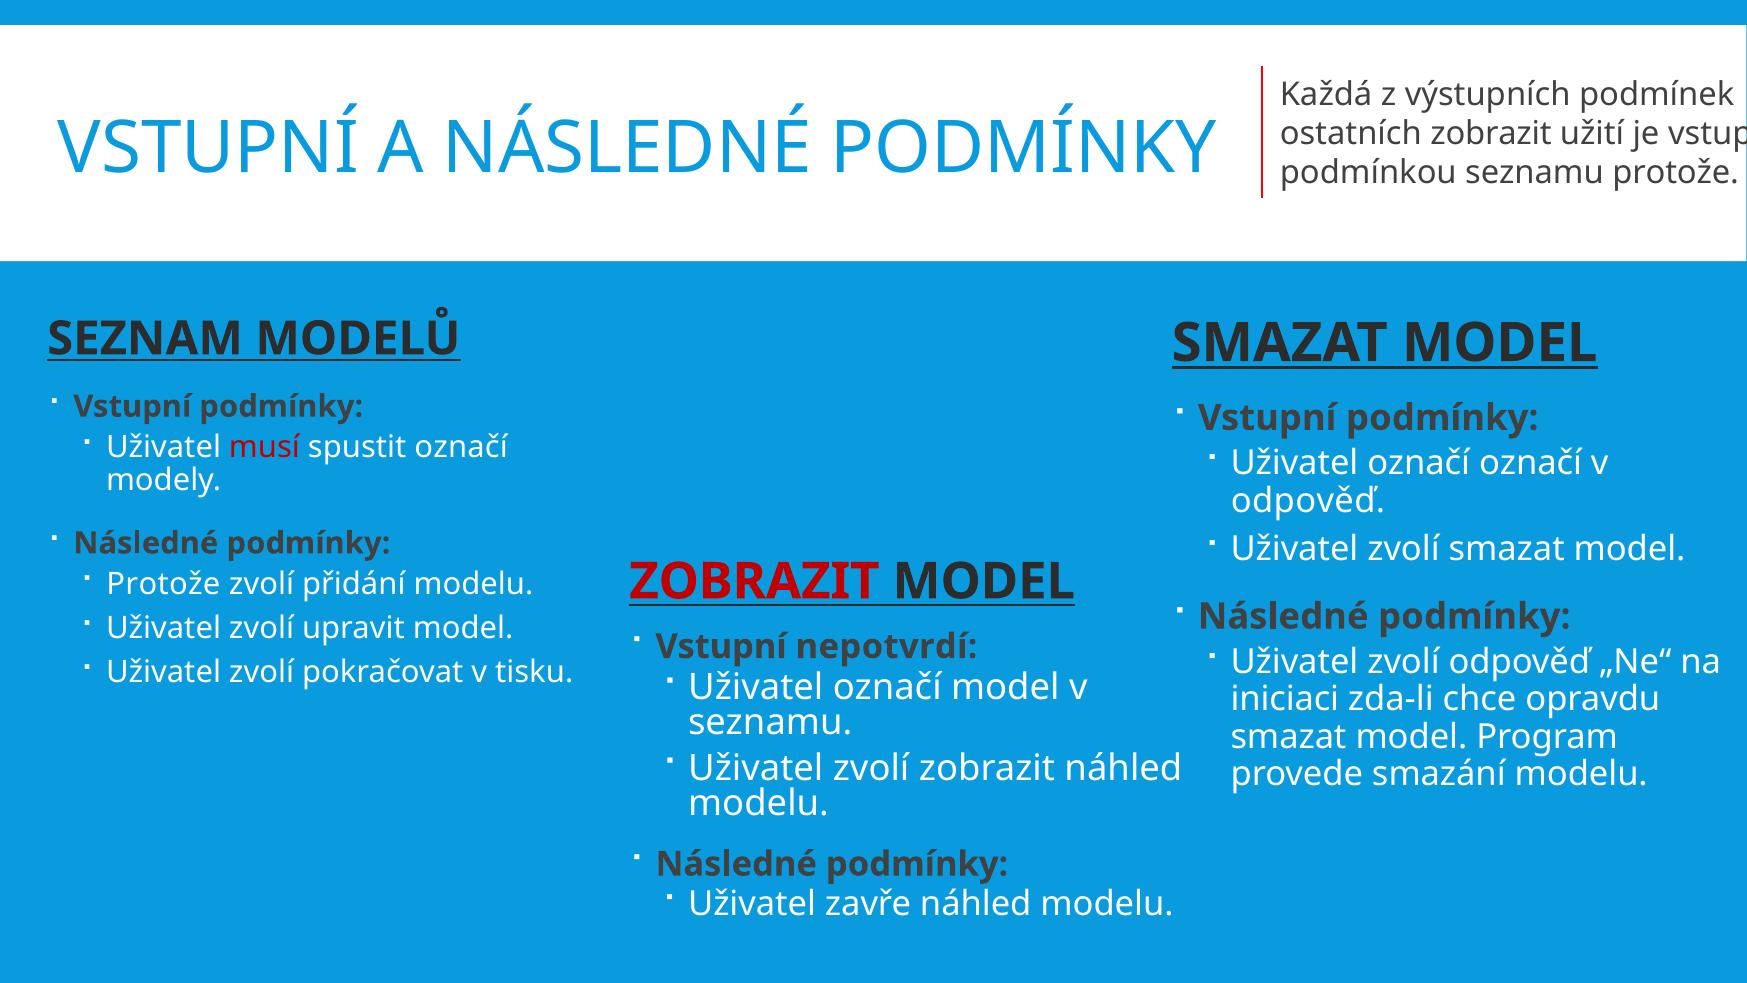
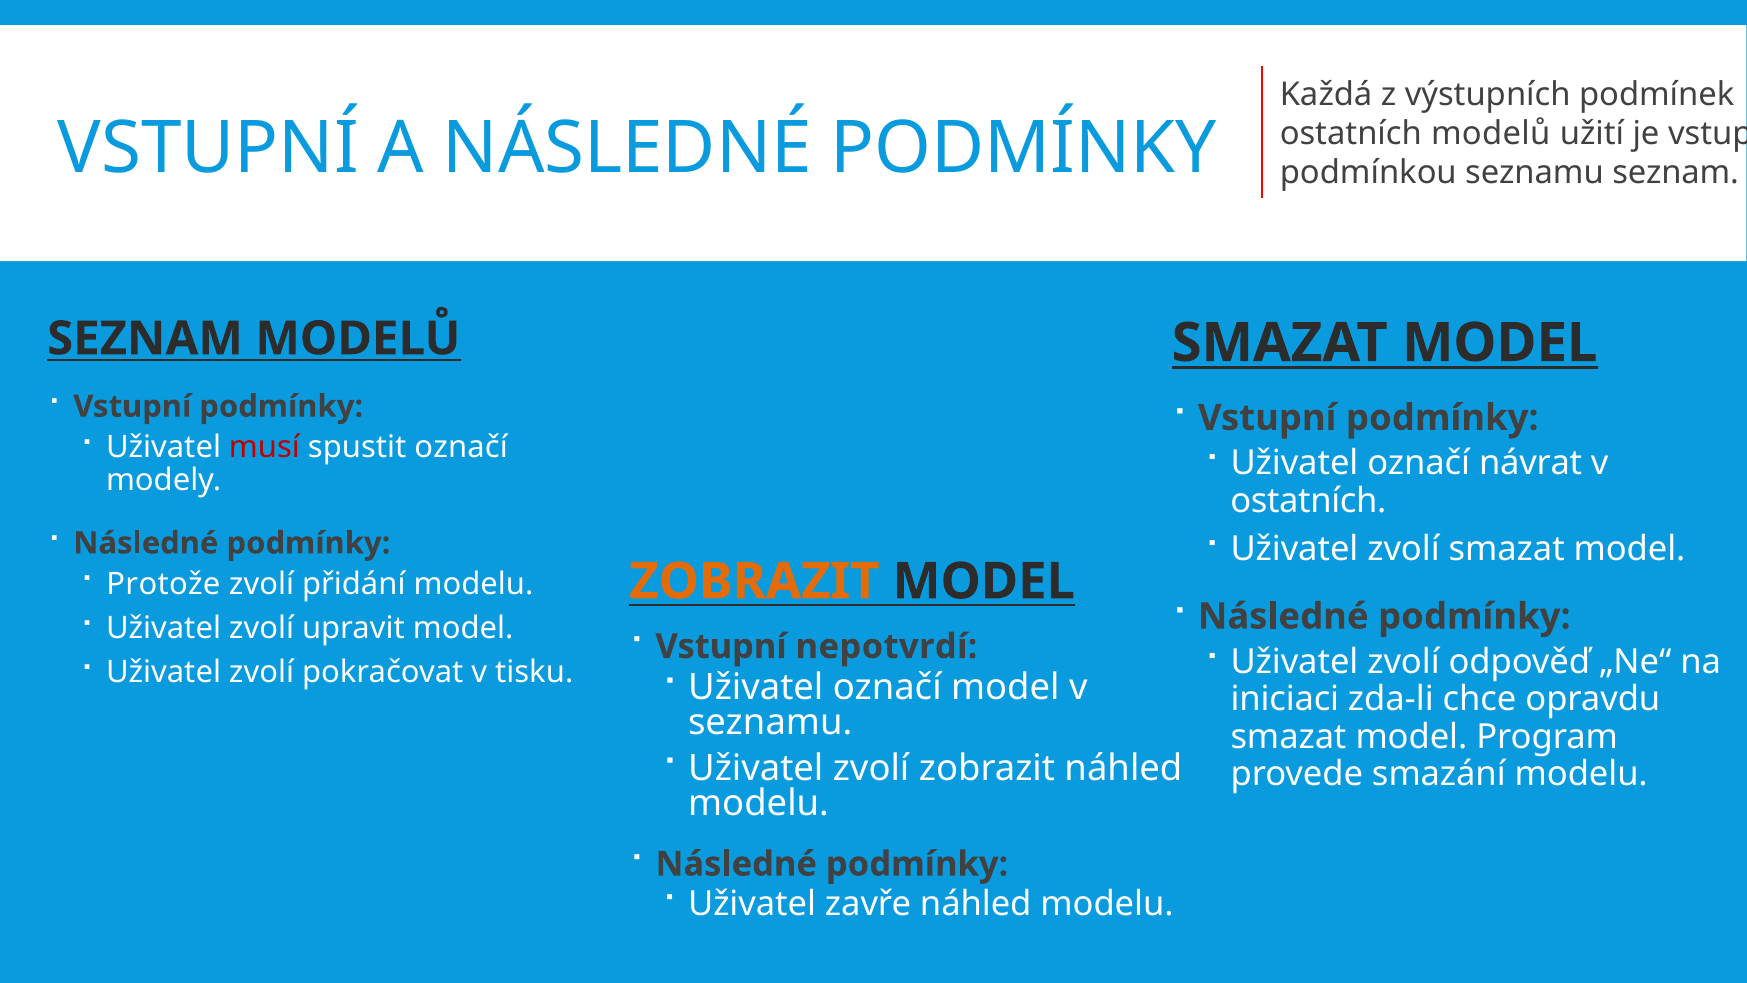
ostatních zobrazit: zobrazit -> modelů (1491, 134)
seznamu protože: protože -> seznam (1676, 173)
označí označí: označí -> návrat (1531, 463)
odpověď: odpověď -> ostatních (1308, 501)
ZOBRAZIT colour: red -> orange (754, 581)
